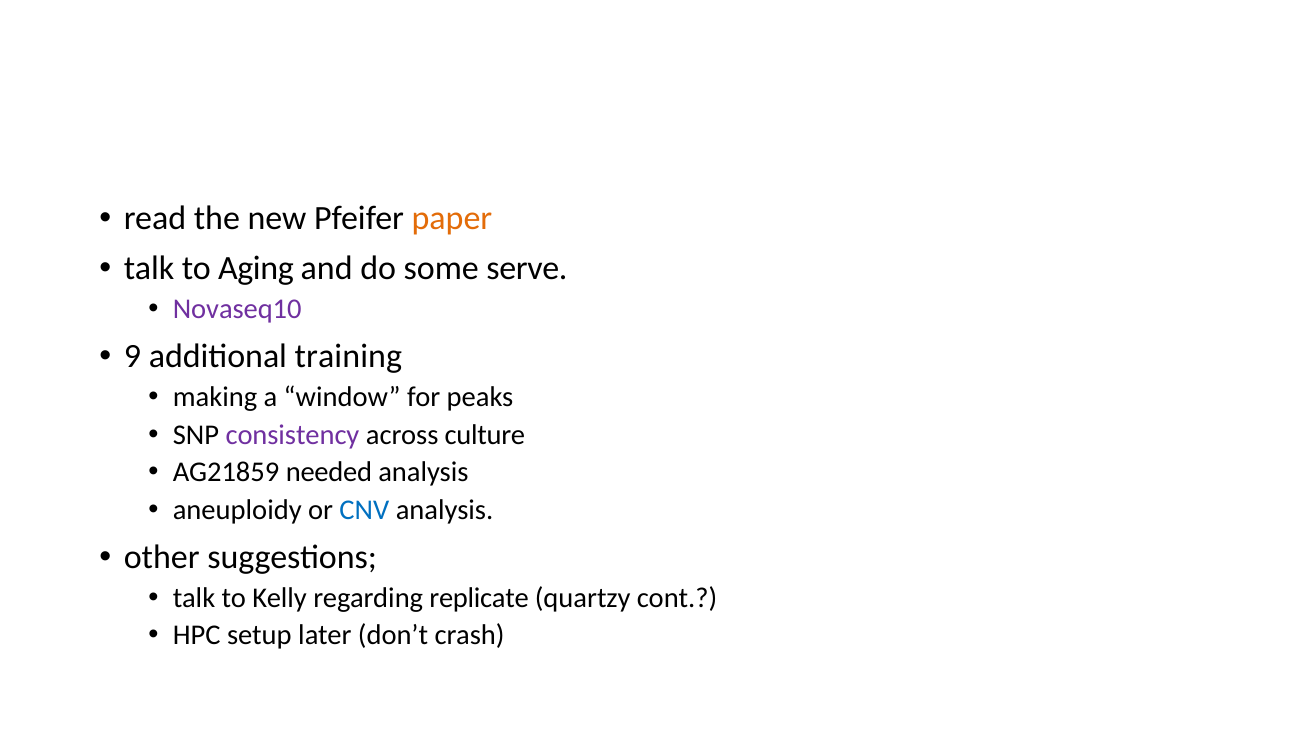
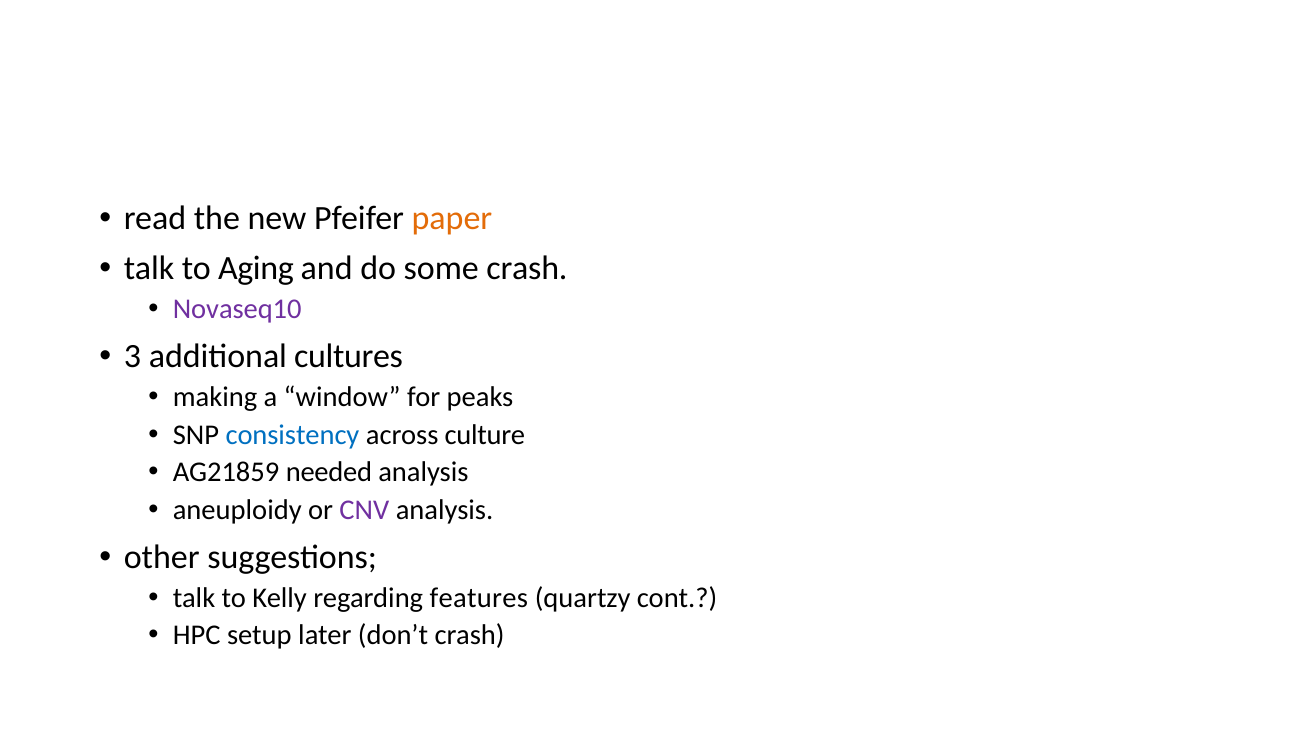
some serve: serve -> crash (527, 269)
9: 9 -> 3 (133, 357)
training: training -> cultures (349, 357)
consistency colour: purple -> blue (292, 435)
CNV colour: blue -> purple (364, 510)
replicate: replicate -> features (479, 598)
